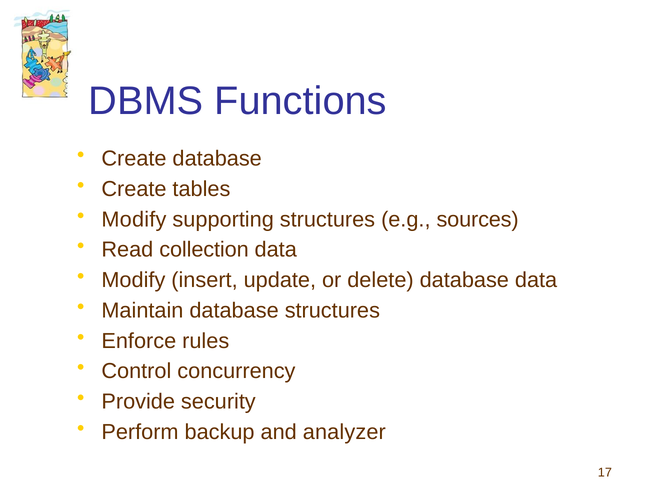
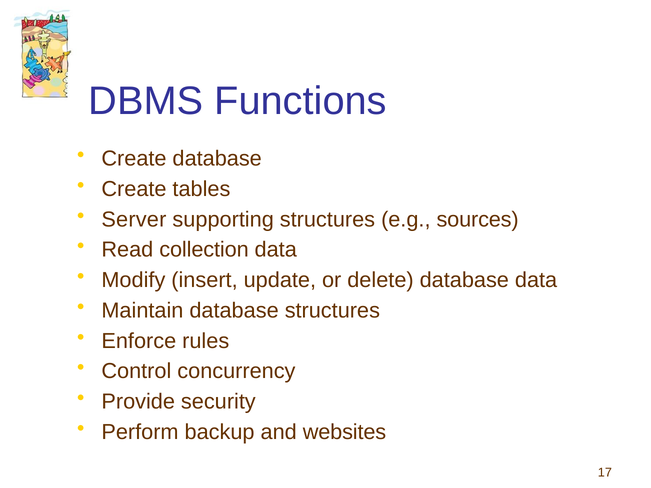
Modify: Modify -> Server (134, 220)
analyzer: analyzer -> websites (344, 432)
